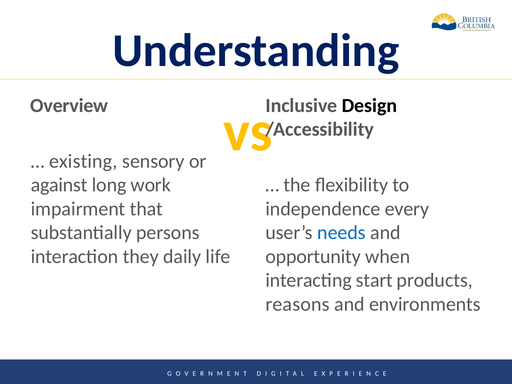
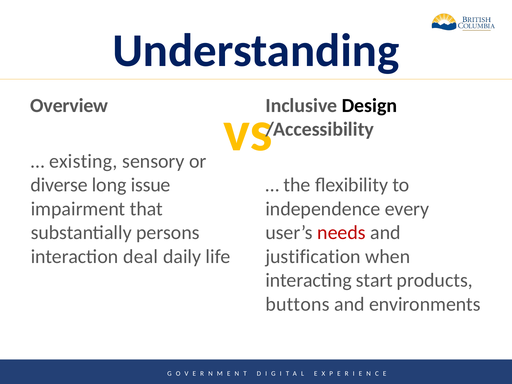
against: against -> diverse (59, 185)
work: work -> issue (151, 185)
needs colour: blue -> red (341, 233)
they: they -> deal (141, 257)
opportunity: opportunity -> justification (313, 257)
reasons: reasons -> buttons (297, 304)
